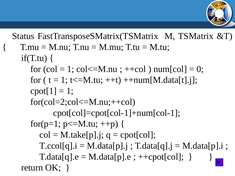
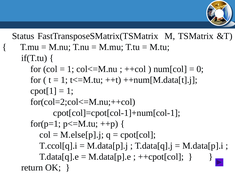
M.take[p].j: M.take[p].j -> M.else[p].j (82, 135)
